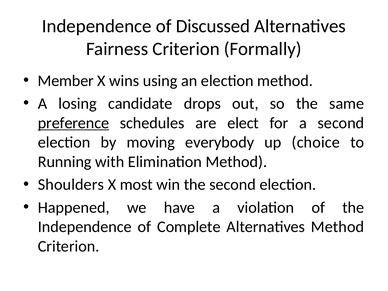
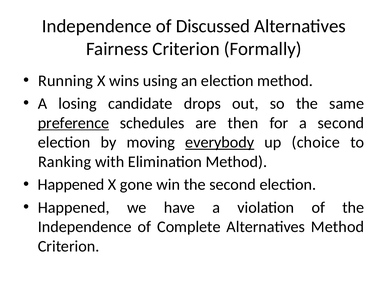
Member: Member -> Running (66, 81)
elect: elect -> then (243, 123)
everybody underline: none -> present (220, 142)
Running: Running -> Ranking (65, 162)
Shoulders: Shoulders -> Happened (71, 185)
most: most -> gone (136, 185)
